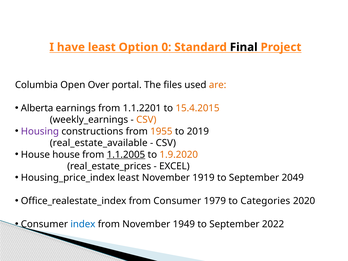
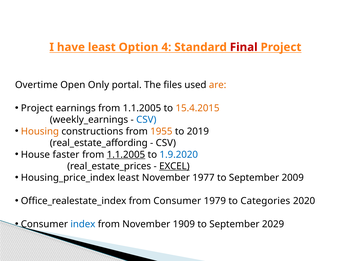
0: 0 -> 4 (166, 47)
Final colour: black -> red (244, 47)
Columbia: Columbia -> Overtime (36, 85)
Over: Over -> Only (99, 85)
Alberta: Alberta -> Project (37, 108)
earnings from 1.1.2201: 1.1.2201 -> 1.1.2005 (142, 108)
CSV colour: orange -> blue (146, 120)
Housing colour: purple -> orange (40, 131)
real_estate_available: real_estate_available -> real_estate_affording (99, 143)
House house: house -> faster (66, 155)
1.9.2020 colour: orange -> blue (179, 155)
EXCEL underline: none -> present (174, 166)
1919: 1919 -> 1977 (203, 178)
2049: 2049 -> 2009 (293, 178)
1949: 1949 -> 1909 (184, 224)
2022: 2022 -> 2029 (273, 224)
